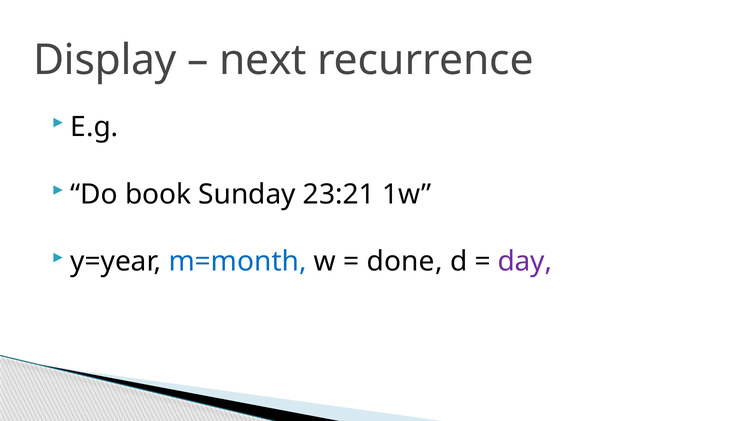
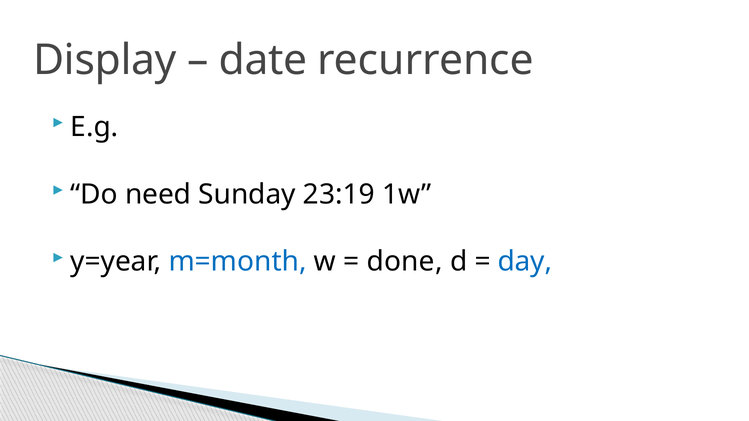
next: next -> date (263, 60)
book: book -> need (158, 194)
23:21: 23:21 -> 23:19 (339, 194)
day colour: purple -> blue (525, 262)
